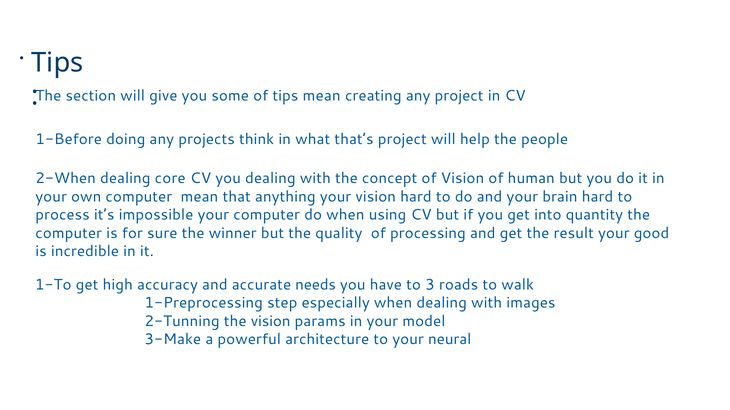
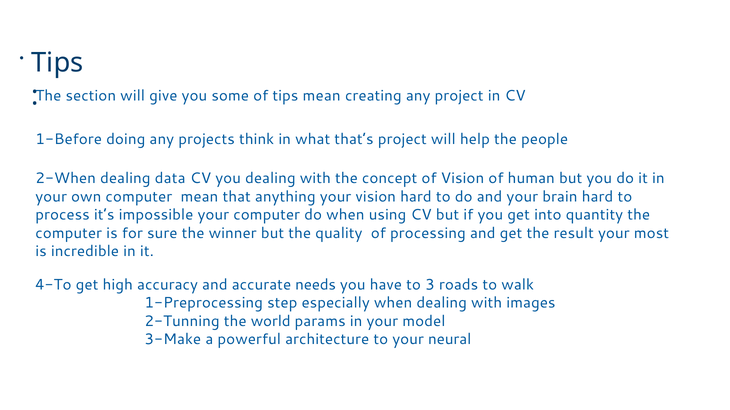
core: core -> data (170, 179)
good: good -> most (651, 233)
1-To: 1-To -> 4-To (53, 285)
the vision: vision -> world (271, 322)
